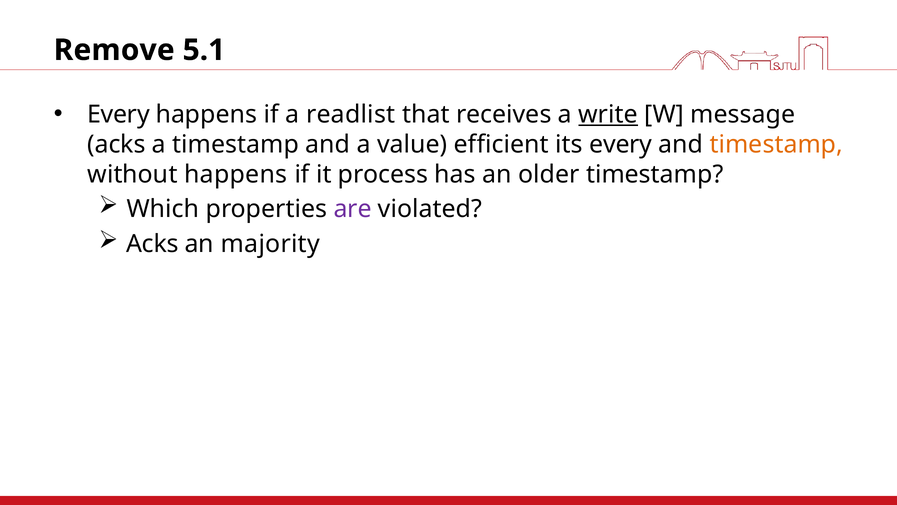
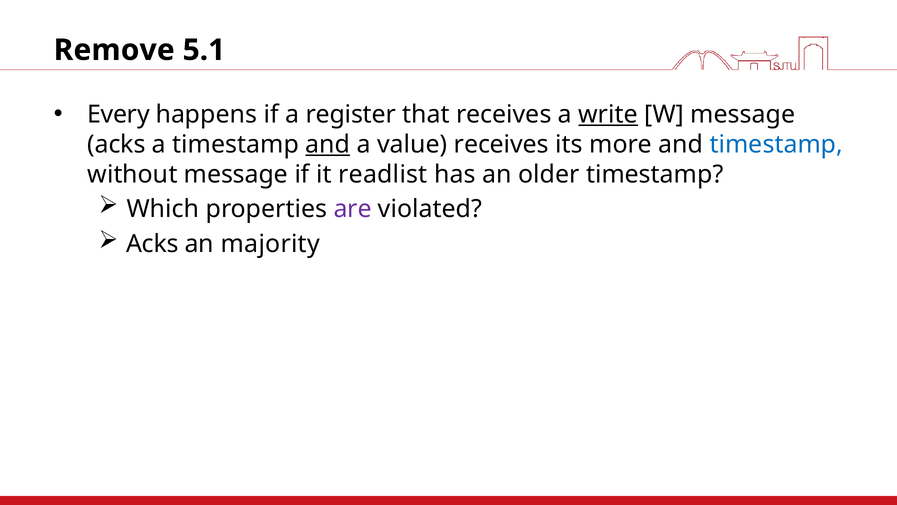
readlist: readlist -> register (351, 114)
and underline: none -> present (328, 144)
value efficient: efficient -> receives (501, 144)
its every: every -> more (621, 144)
timestamp colour: orange -> blue (776, 144)
without happens: happens -> message (236, 174)
process: process -> readlist (383, 174)
